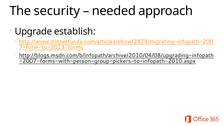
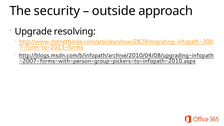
needed: needed -> outside (114, 11)
establish: establish -> resolving (75, 32)
